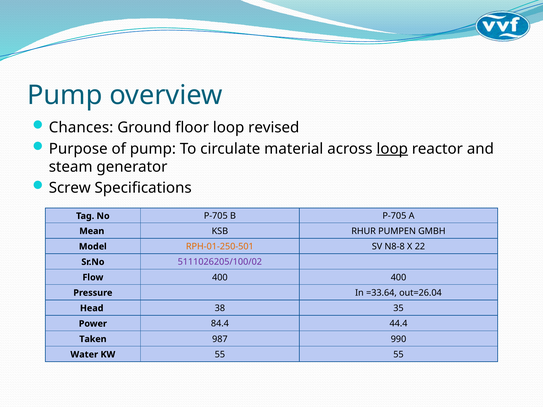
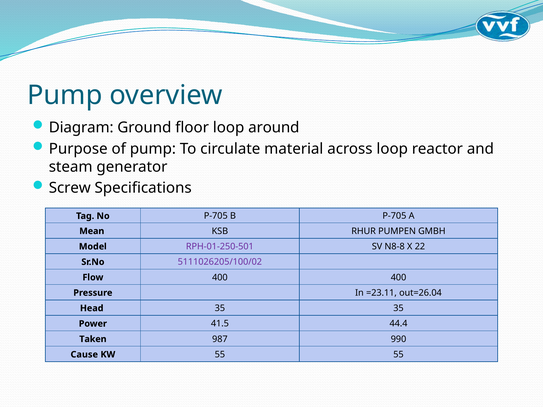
Chances: Chances -> Diagram (81, 128)
revised: revised -> around (274, 128)
loop underline: present -> none (392, 149)
RPH-01-250-501 colour: orange -> purple (220, 247)
=33.64: =33.64 -> =23.11 (381, 293)
Head 38: 38 -> 35 (220, 308)
84.4: 84.4 -> 41.5 (220, 324)
Water: Water -> Cause (84, 355)
